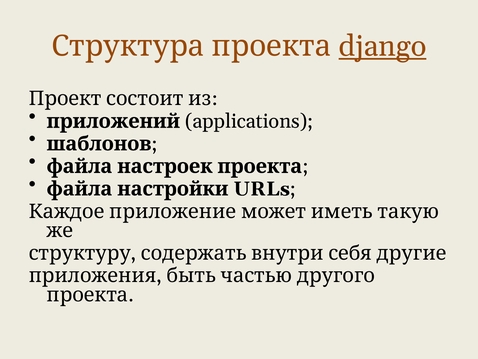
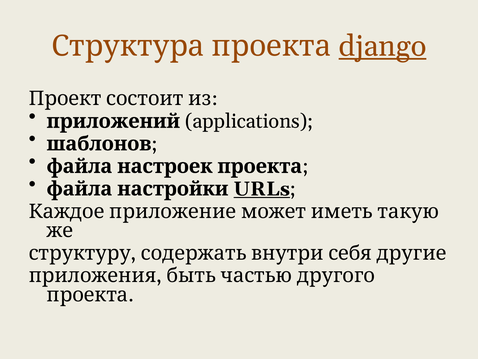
URLs underline: none -> present (262, 189)
